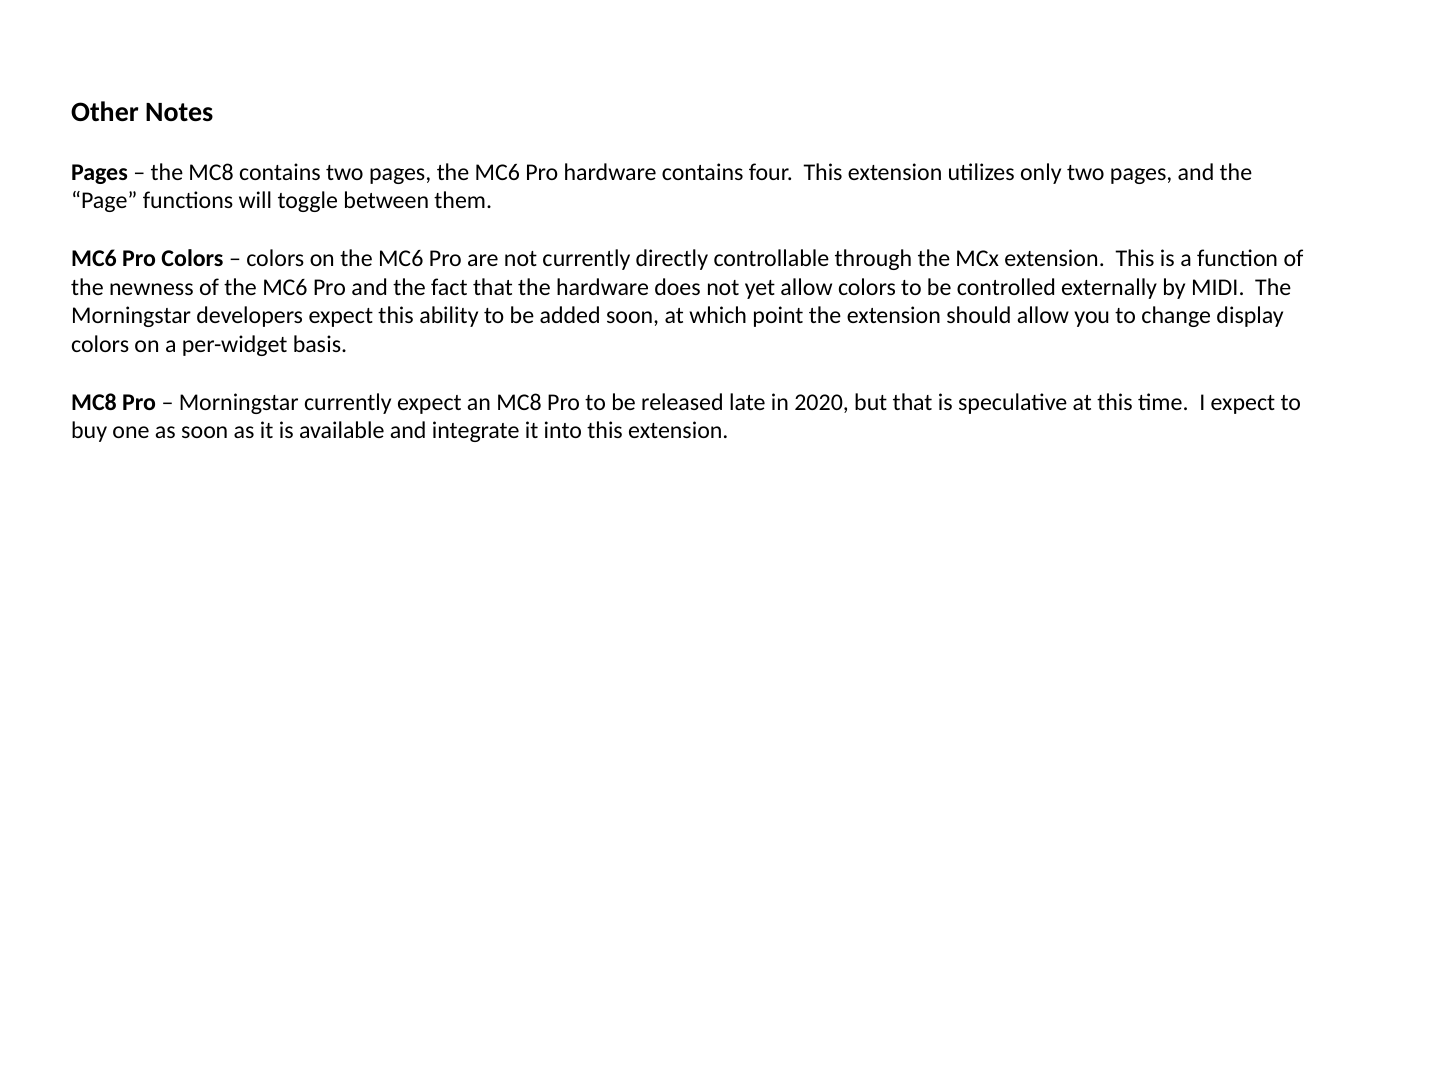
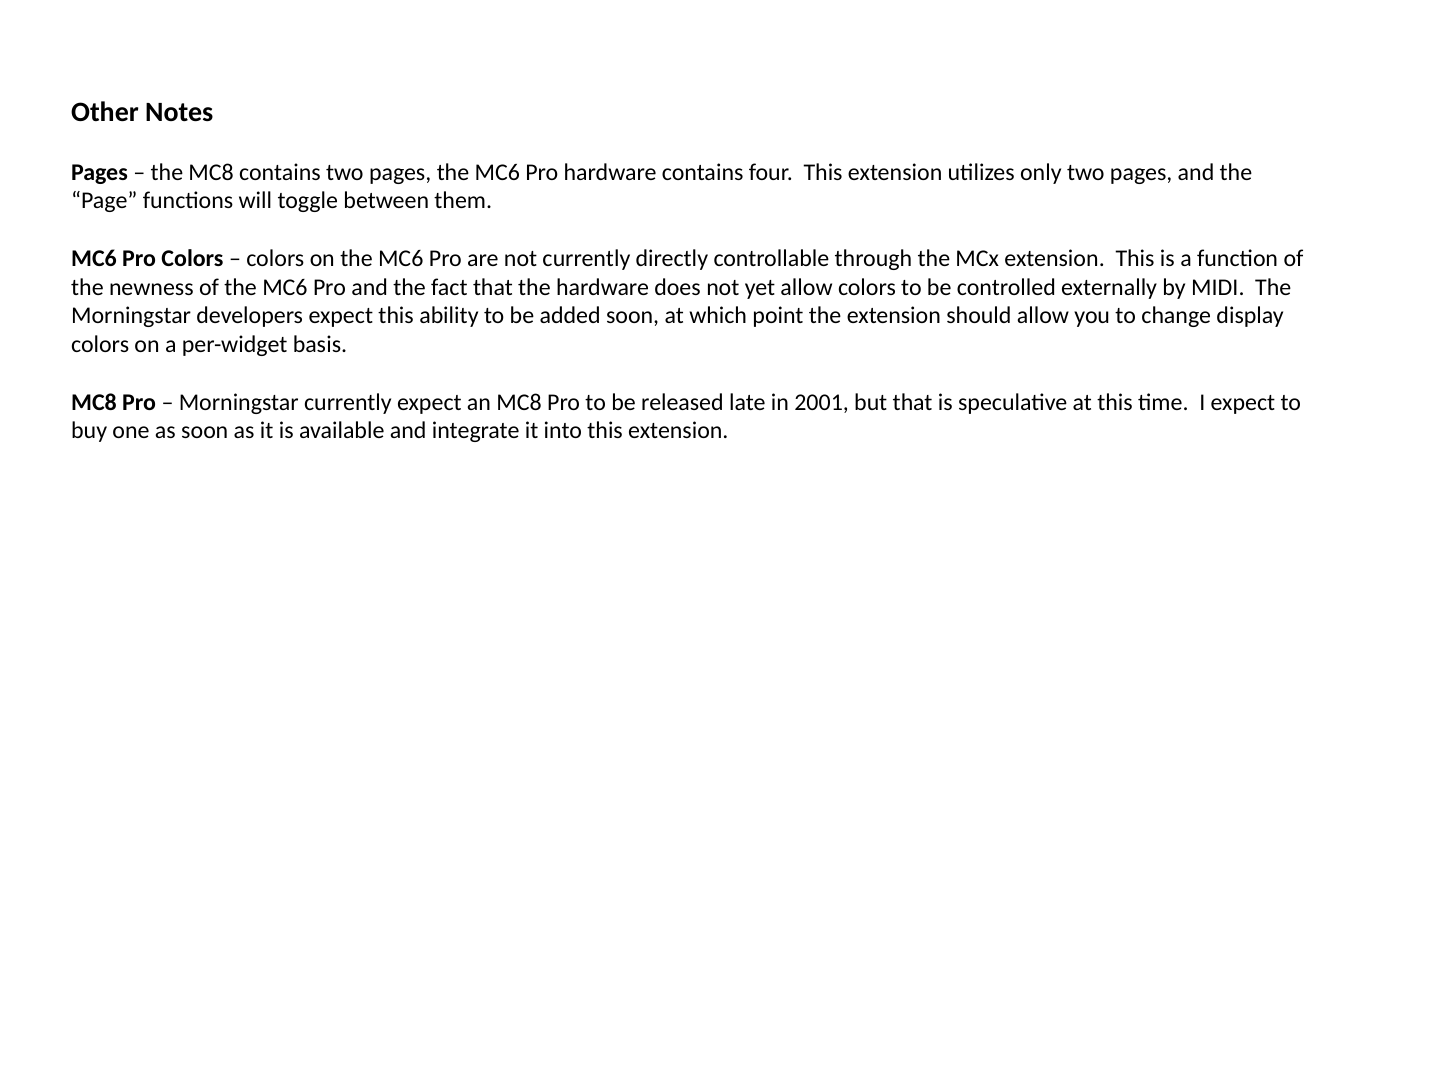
2020: 2020 -> 2001 (822, 402)
